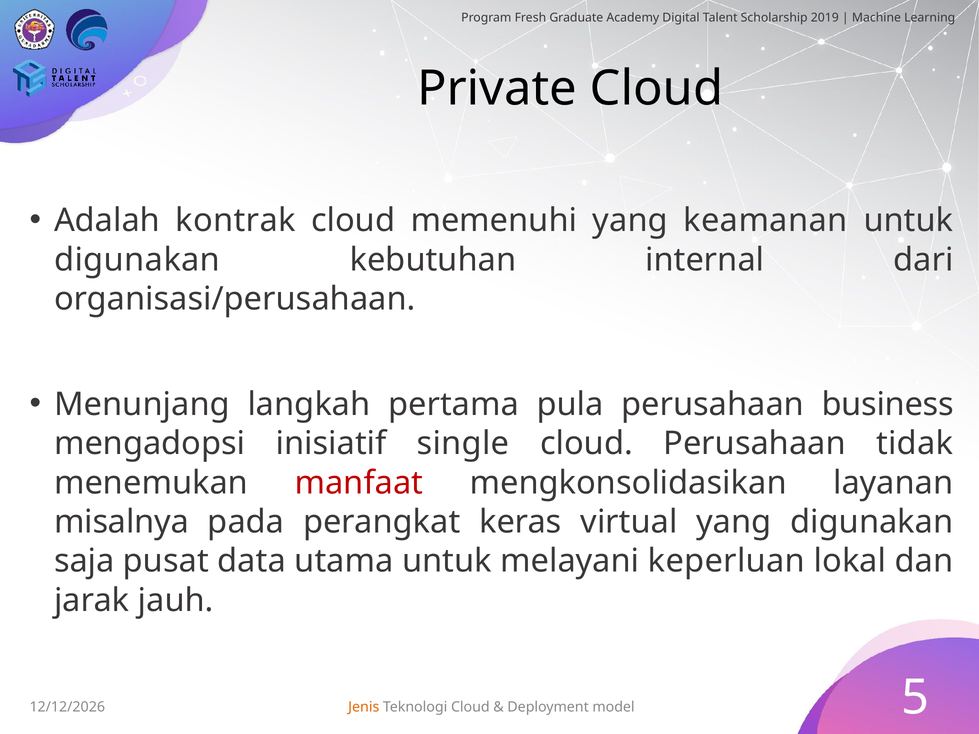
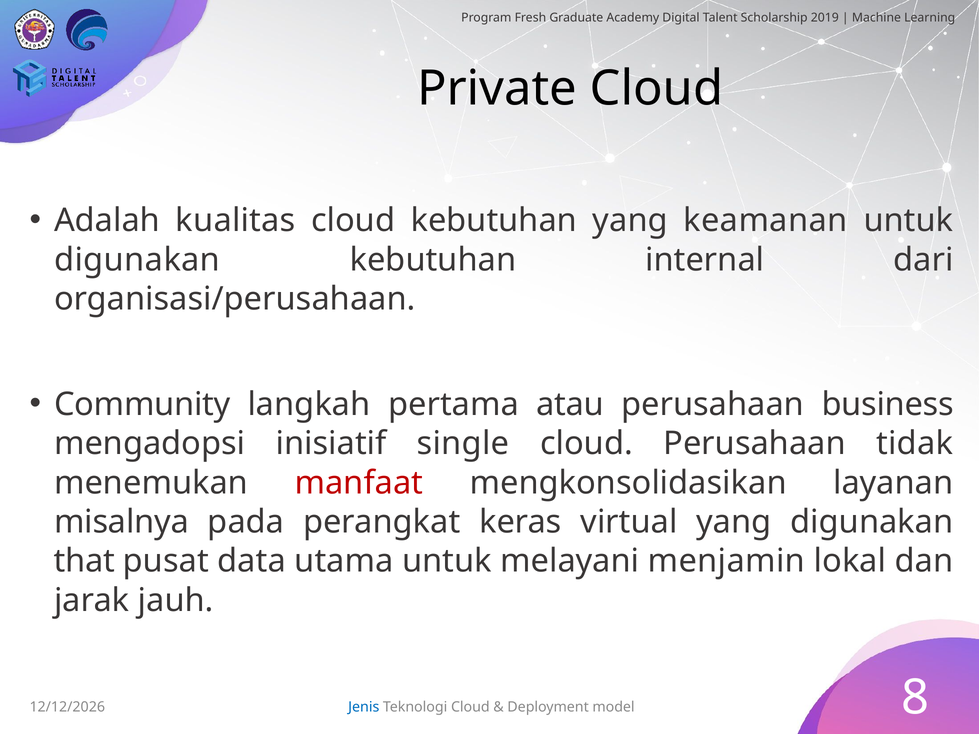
kontrak: kontrak -> kualitas (236, 221)
cloud memenuhi: memenuhi -> kebutuhan (494, 221)
Menunjang: Menunjang -> Community (142, 405)
pula: pula -> atau (570, 405)
saja: saja -> that (84, 561)
keperluan: keperluan -> menjamin (726, 561)
Jenis colour: orange -> blue (364, 707)
5: 5 -> 8 (915, 698)
